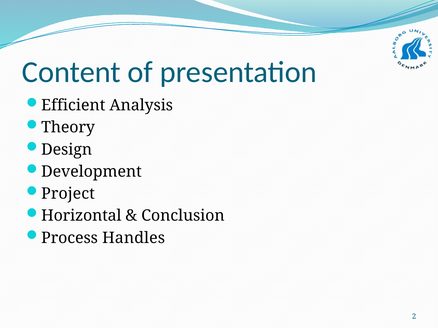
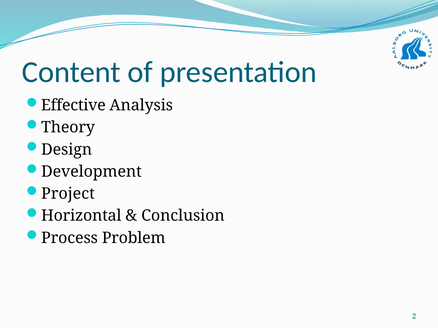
Efficient: Efficient -> Effective (73, 105)
Handles: Handles -> Problem (134, 238)
